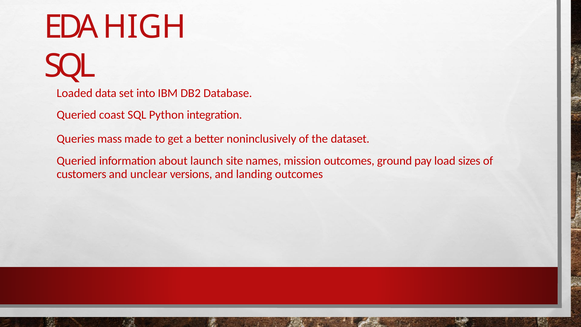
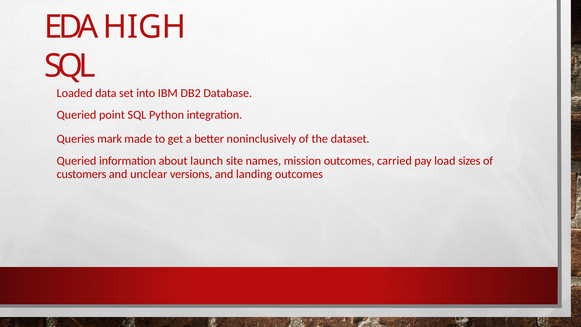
coast: coast -> point (112, 115)
mass: mass -> mark (110, 139)
ground: ground -> carried (394, 161)
